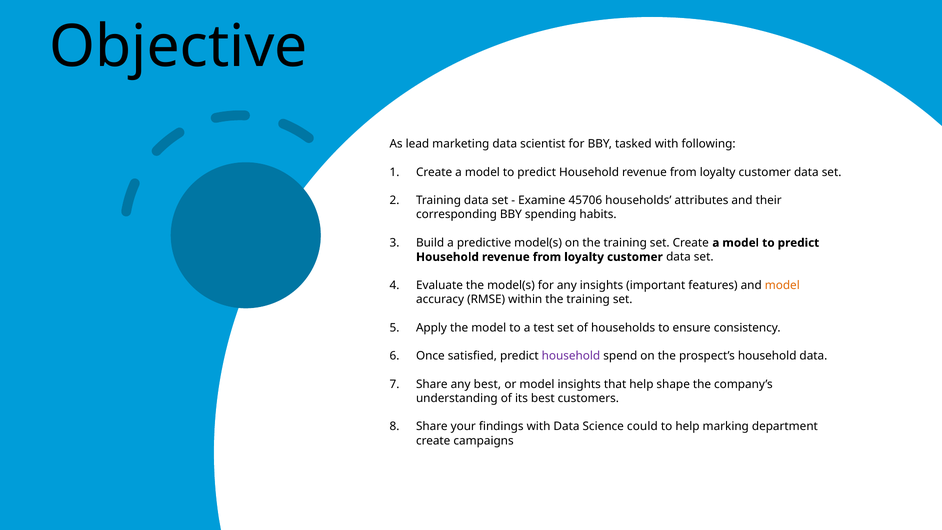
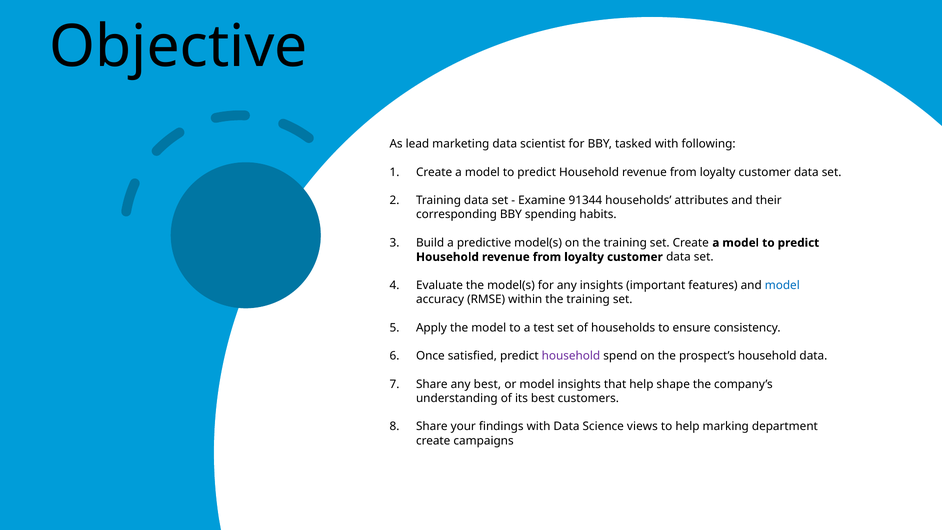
45706: 45706 -> 91344 (585, 200)
model colour: orange -> blue (782, 285)
could: could -> views (642, 426)
